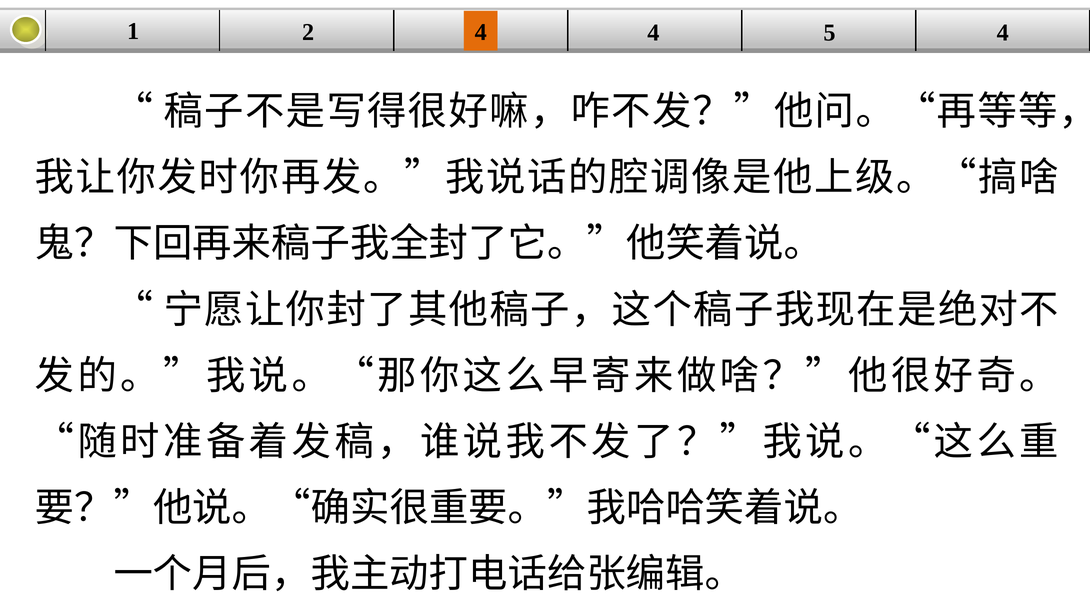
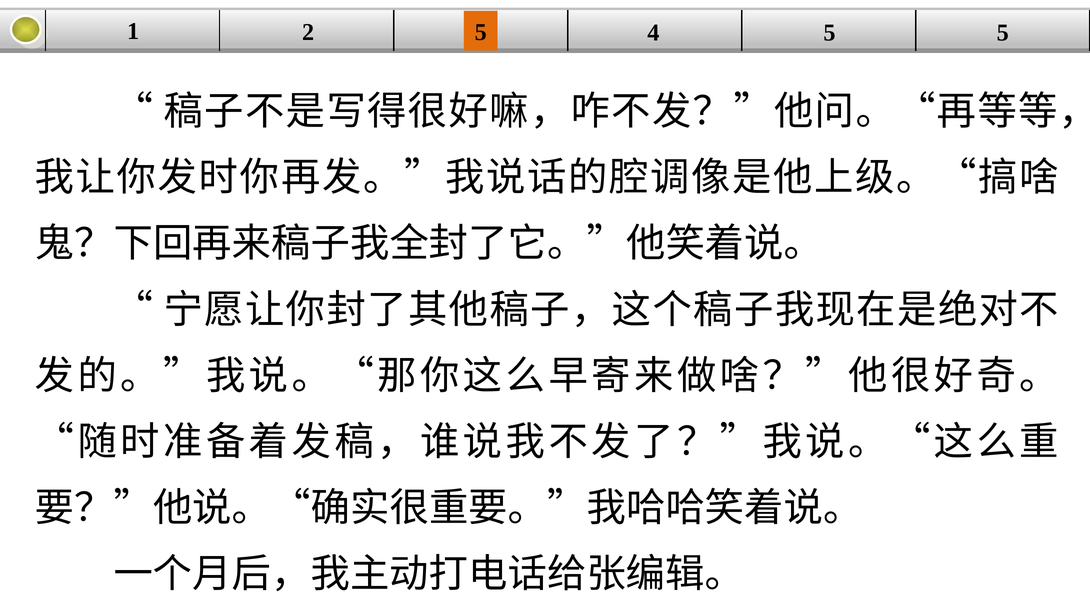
2 4: 4 -> 5 (481, 32)
5 4: 4 -> 5 (1003, 33)
